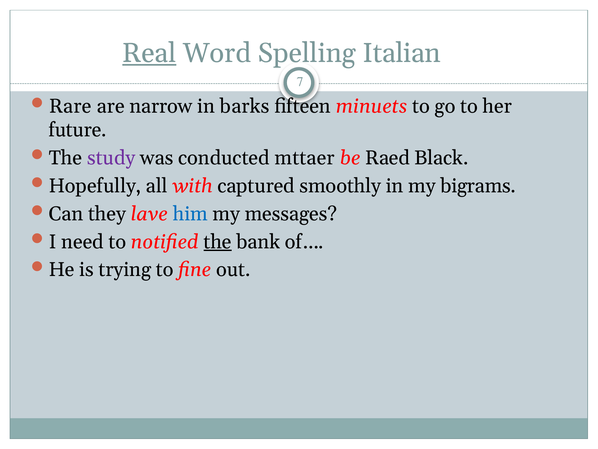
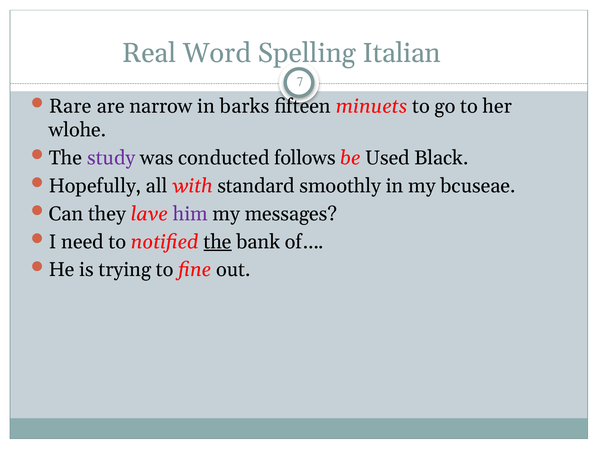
Real underline: present -> none (149, 53)
future: future -> wlohe (77, 130)
mttaer: mttaer -> follows (305, 158)
Raed: Raed -> Used (388, 158)
captured: captured -> standard (256, 186)
bigrams: bigrams -> bcuseae (478, 186)
him colour: blue -> purple (190, 214)
